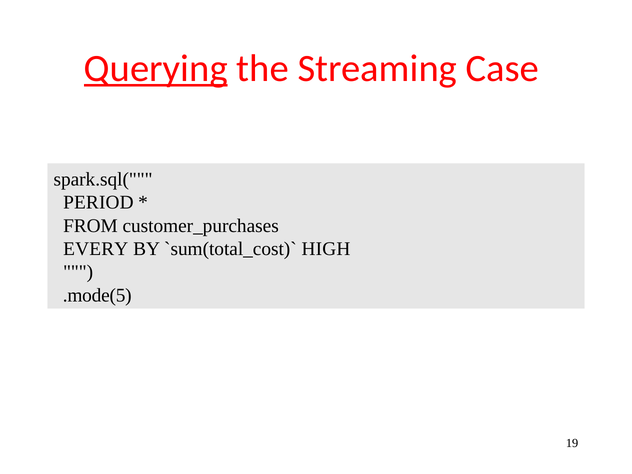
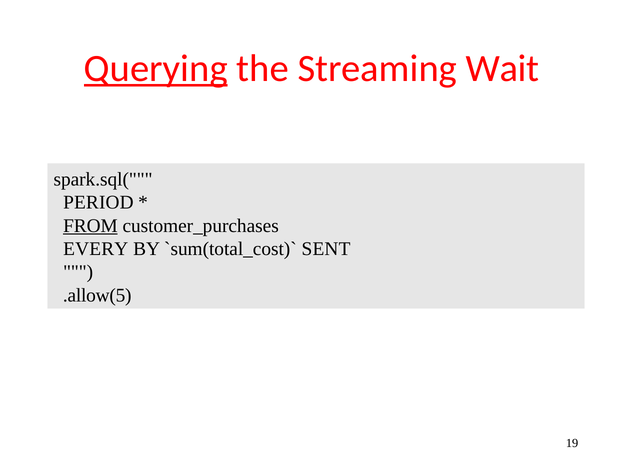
Case: Case -> Wait (502, 69)
FROM underline: none -> present (90, 226)
HIGH: HIGH -> SENT (326, 249)
.mode(5: .mode(5 -> .allow(5 (97, 295)
